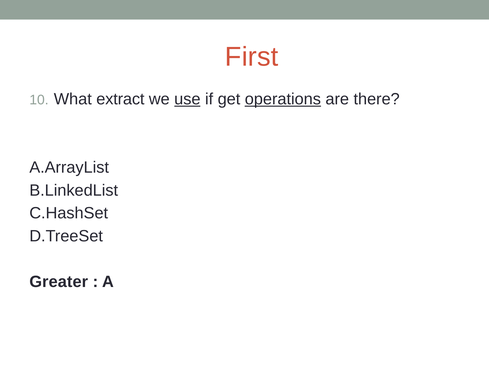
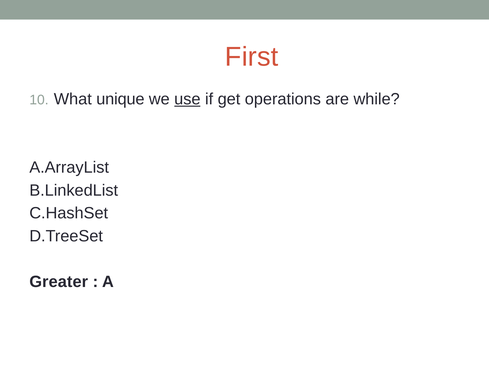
extract: extract -> unique (120, 99)
operations underline: present -> none (283, 99)
there: there -> while (377, 99)
